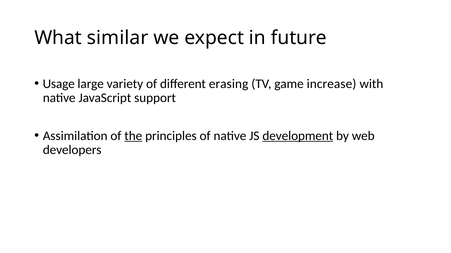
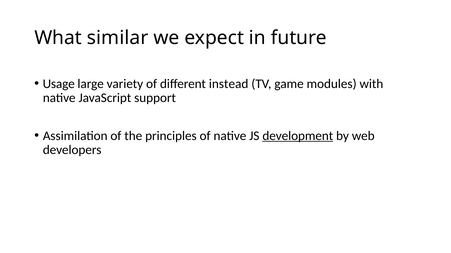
erasing: erasing -> instead (229, 84)
increase: increase -> modules (332, 84)
the underline: present -> none (133, 136)
